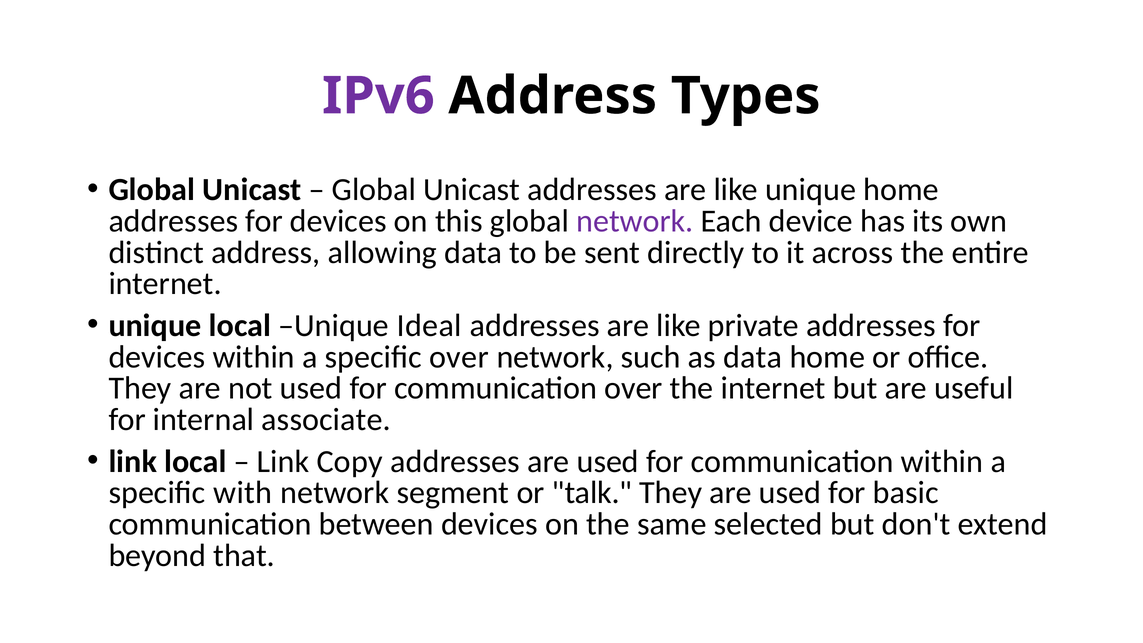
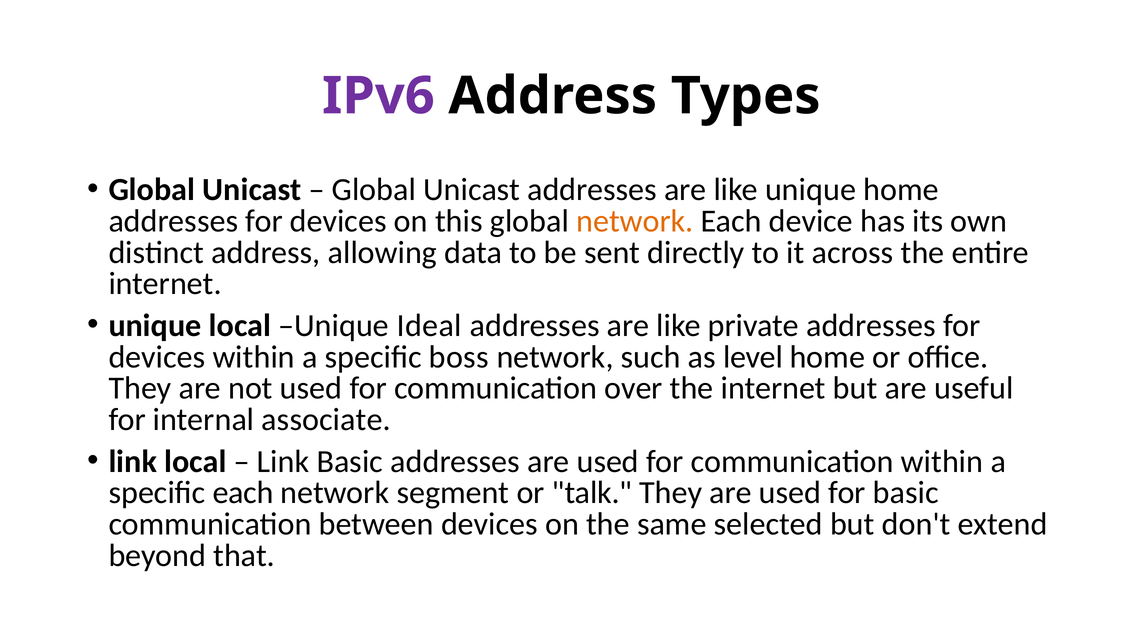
network colour: purple -> orange (635, 221)
specific over: over -> boss (459, 357)
as data: data -> level (753, 357)
Link Copy: Copy -> Basic (350, 462)
specific with: with -> each (243, 493)
